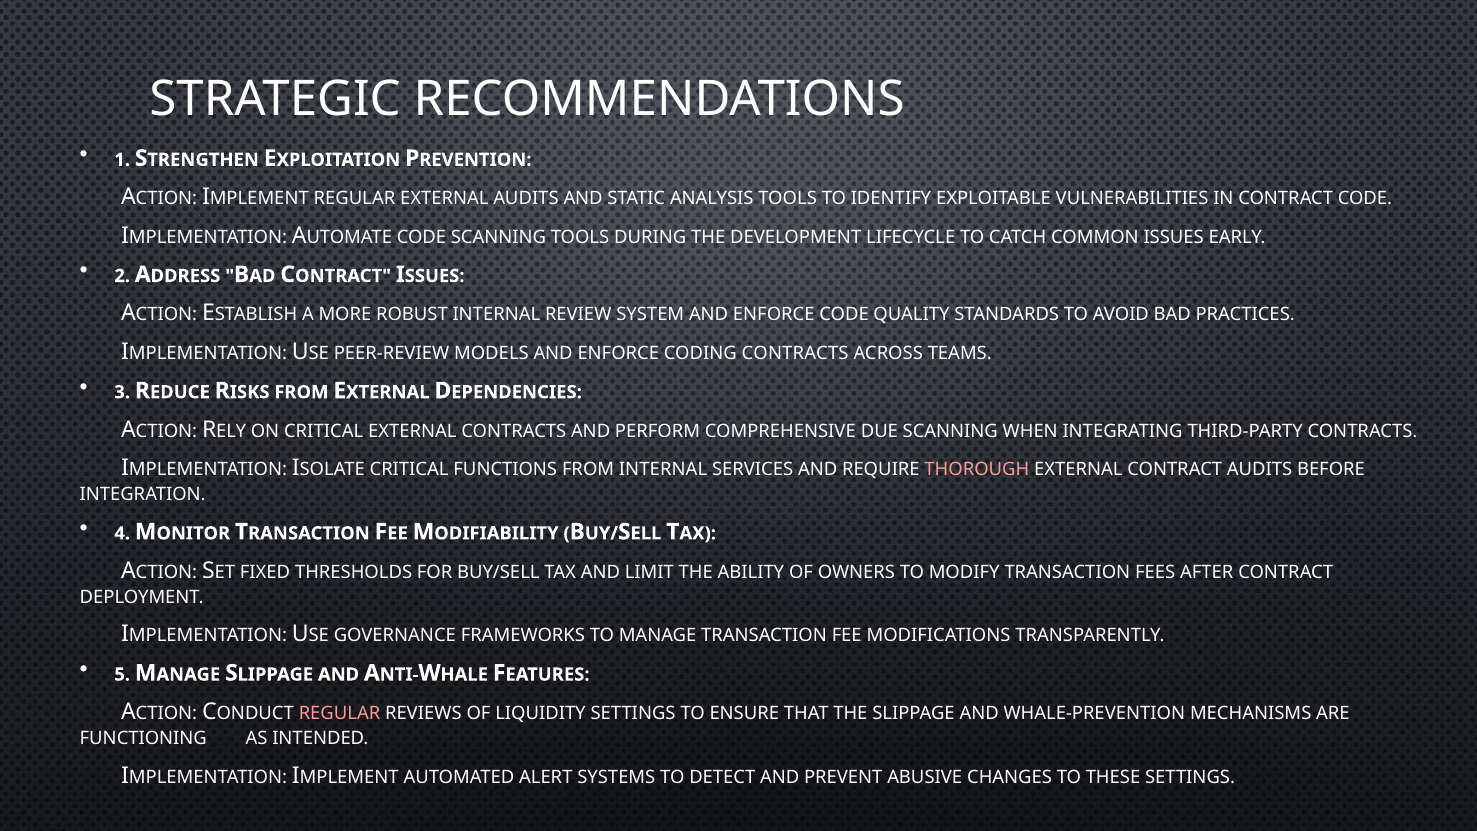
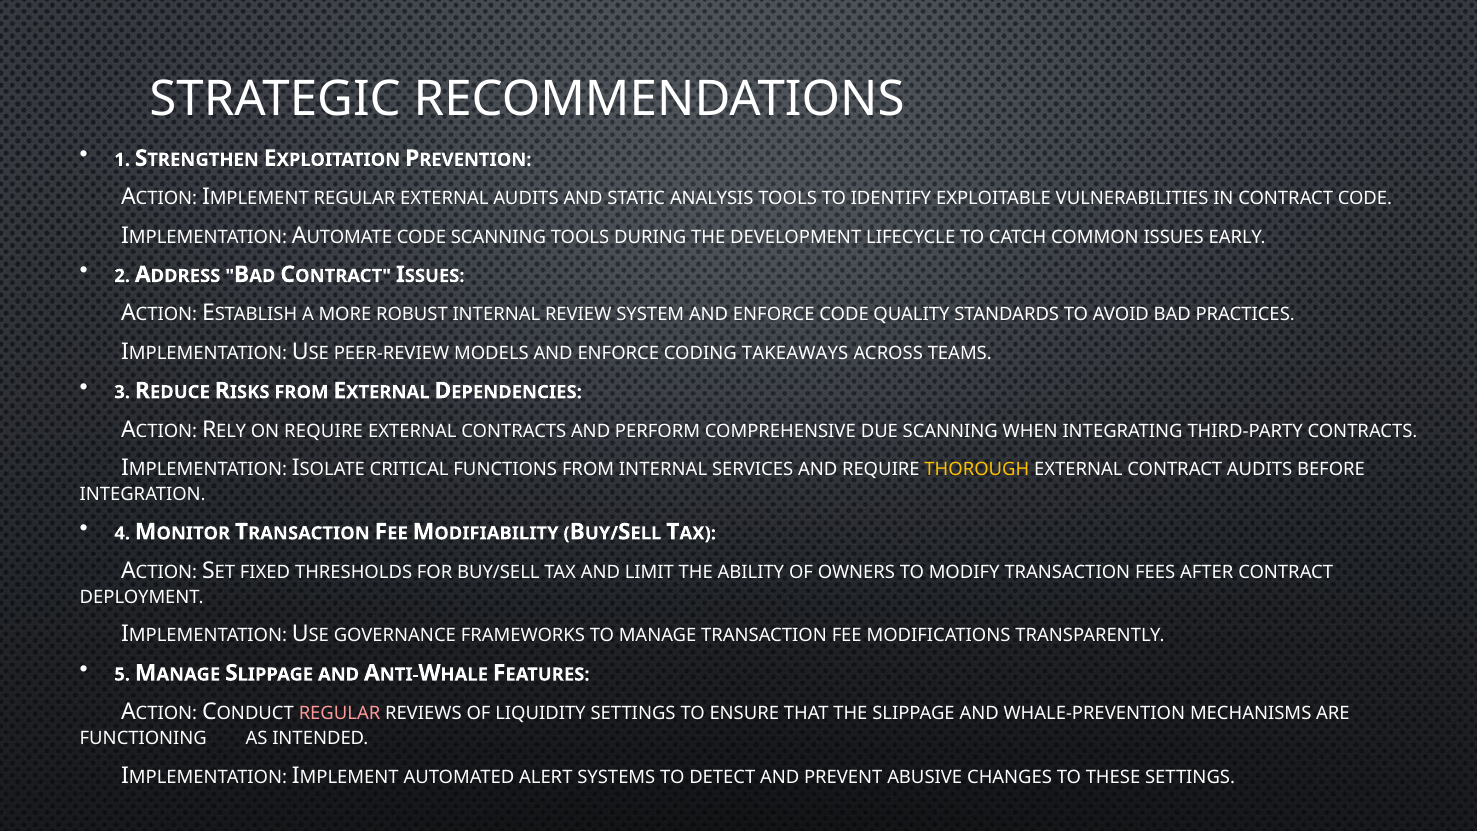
CODING CONTRACTS: CONTRACTS -> TAKEAWAYS (795, 353)
ON CRITICAL: CRITICAL -> REQUIRE (324, 431)
THOROUGH colour: pink -> yellow (977, 470)
